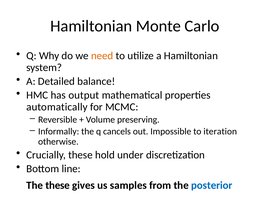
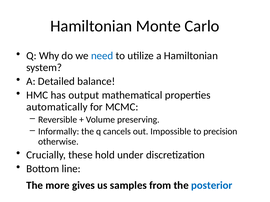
need colour: orange -> blue (102, 56)
iteration: iteration -> precision (220, 132)
The these: these -> more (58, 186)
